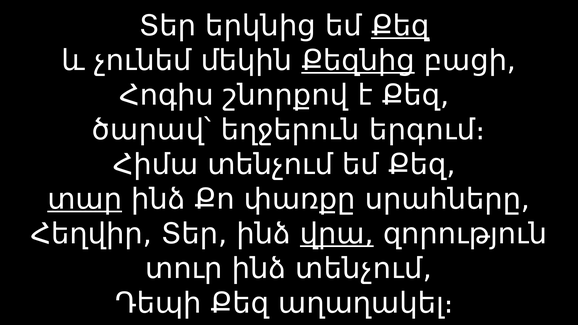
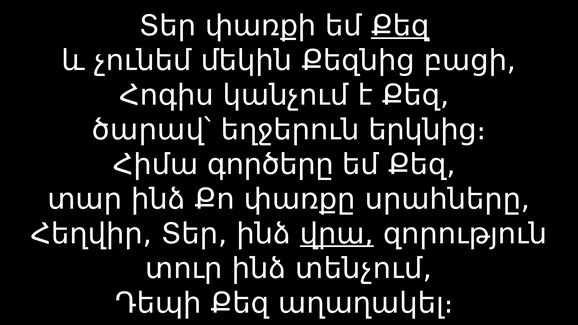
երկնից: երկնից -> փառքի (261, 26)
Քեզնից underline: present -> none (358, 61)
շնորքով: շնորքով -> կանչում (286, 95)
երգում։: երգում։ -> երկնից։ (427, 130)
Հիմա տենչում: տենչում -> գործերը (270, 165)
տար underline: present -> none (85, 199)
